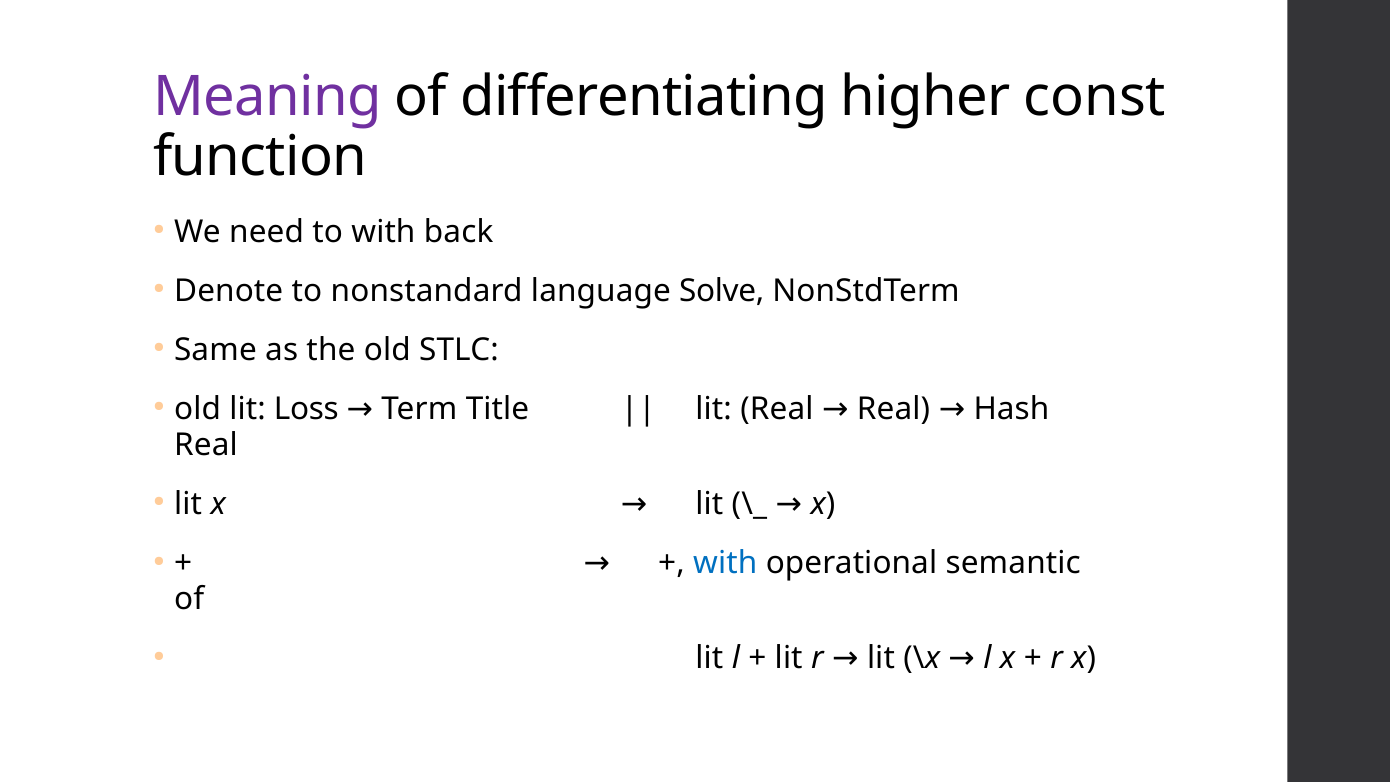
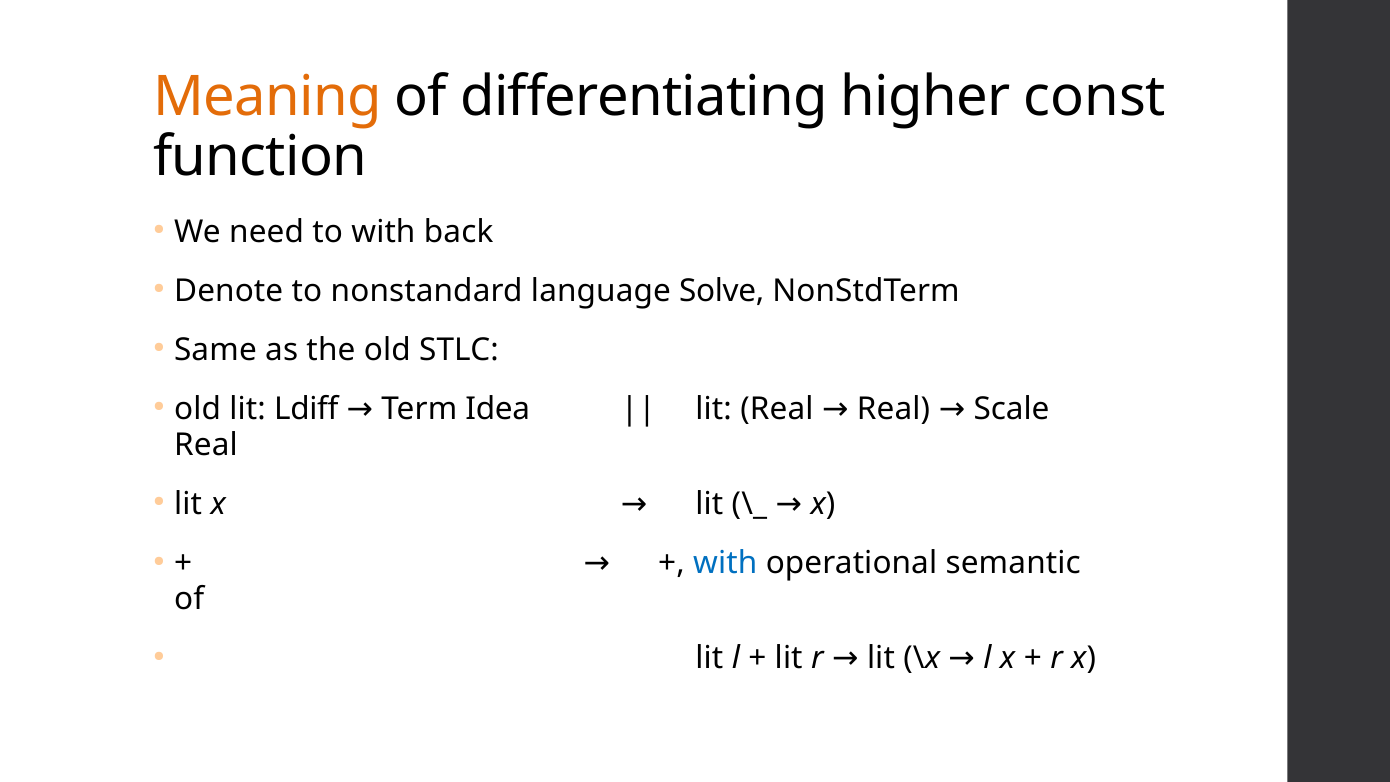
Meaning colour: purple -> orange (268, 97)
Hash: Hash -> Scale (1012, 409)
Loss: Loss -> Ldiff (306, 409)
Title: Title -> Idea (498, 409)
